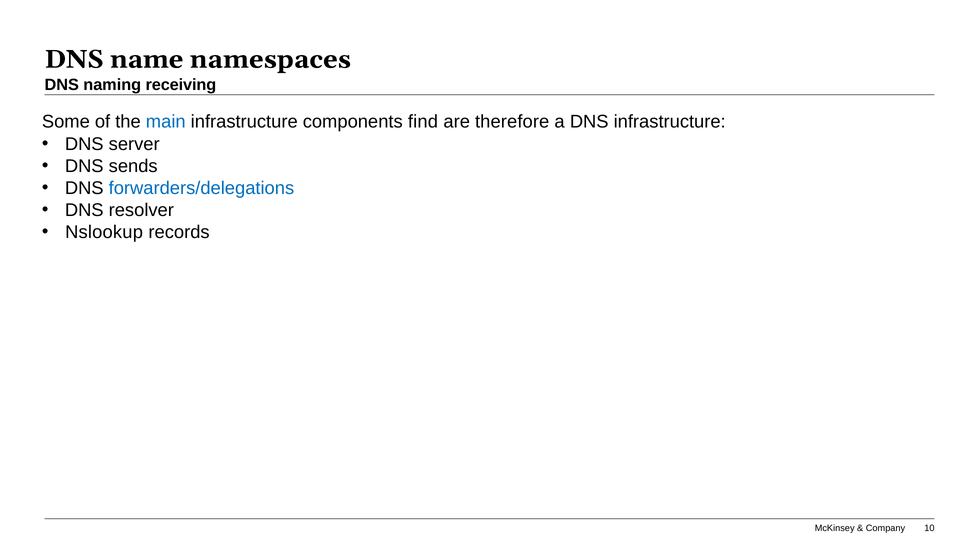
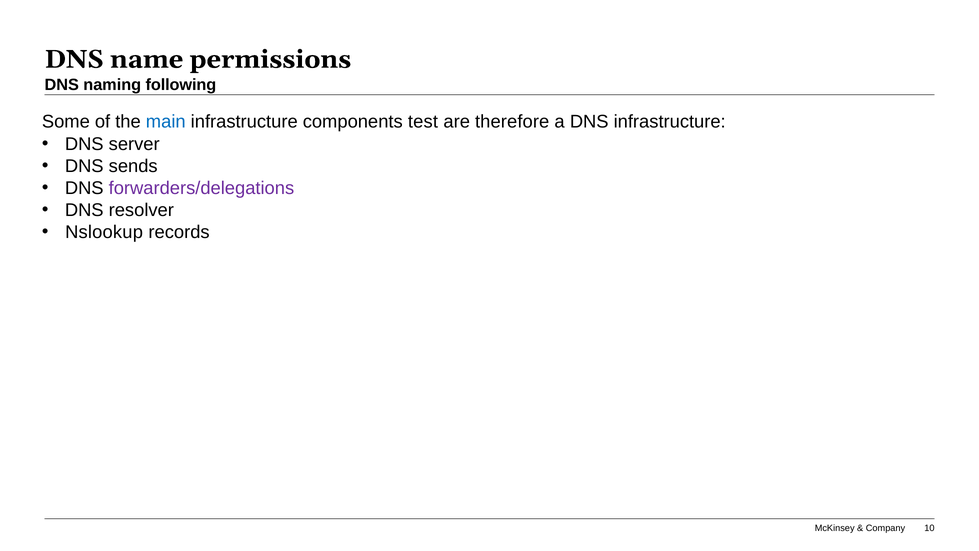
namespaces: namespaces -> permissions (270, 59)
receiving: receiving -> following (181, 85)
find: find -> test (423, 122)
forwarders/delegations colour: blue -> purple (201, 188)
